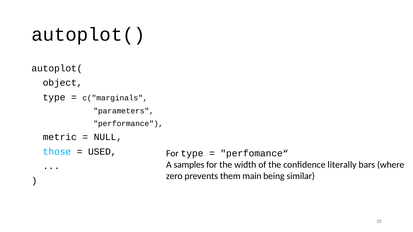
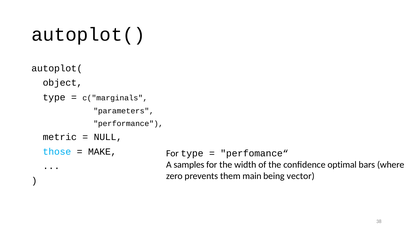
USED: USED -> MAKE (102, 152)
literally: literally -> optimal (342, 165)
similar: similar -> vector (301, 176)
